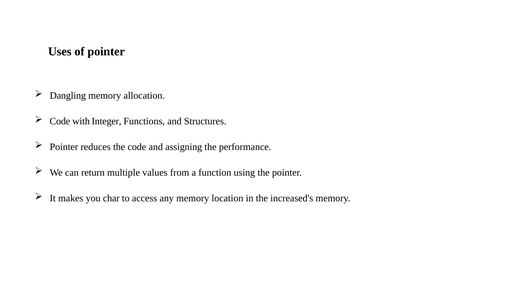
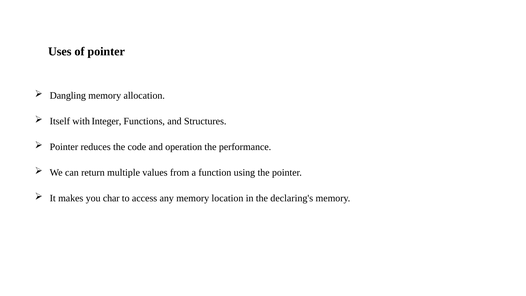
Code: Code -> Itself (60, 121)
assigning: assigning -> operation (184, 147)
increased's: increased's -> declaring's (292, 198)
